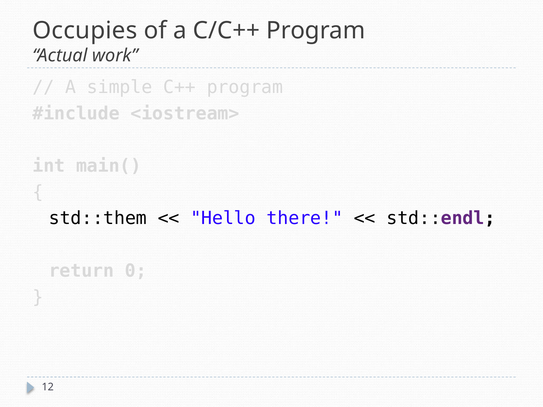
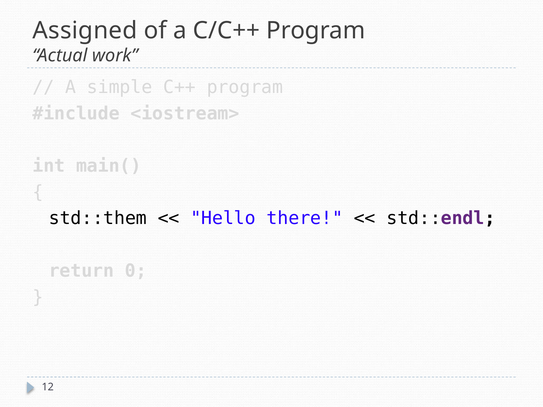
Occupies: Occupies -> Assigned (85, 31)
